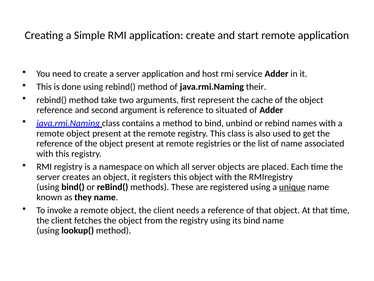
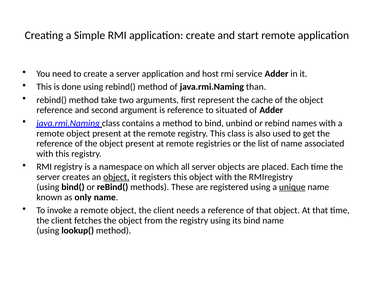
their: their -> than (256, 87)
object underline: none -> present (116, 177)
they: they -> only (83, 197)
